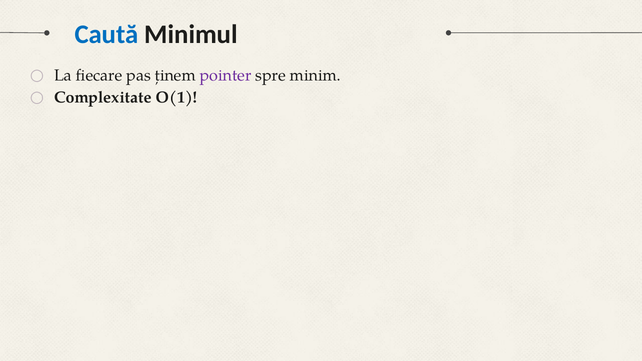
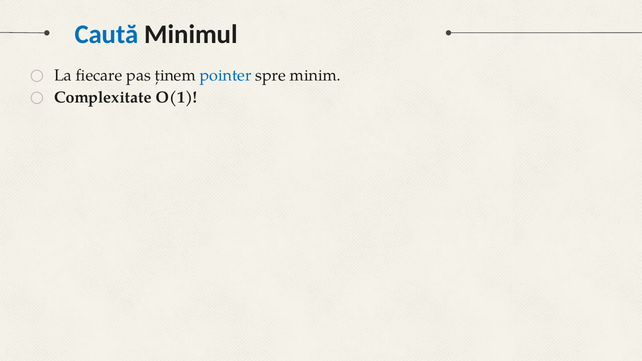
pointer colour: purple -> blue (226, 75)
